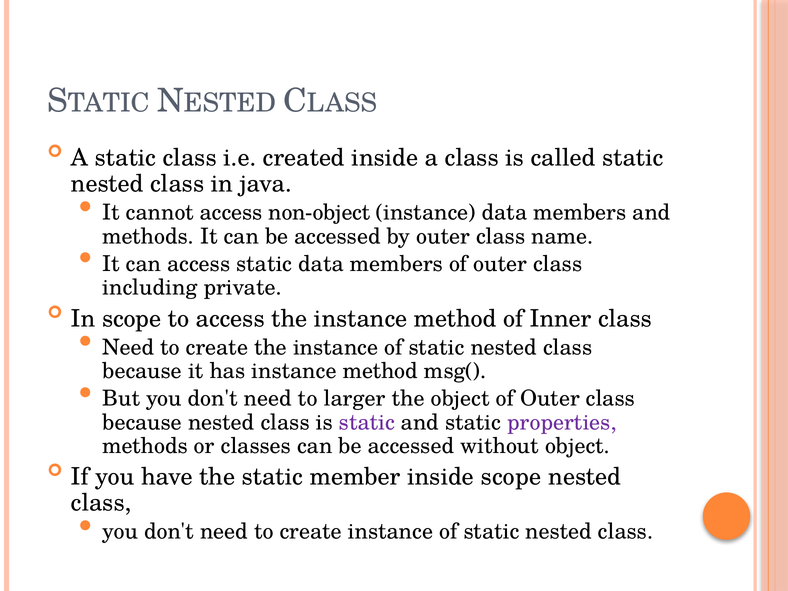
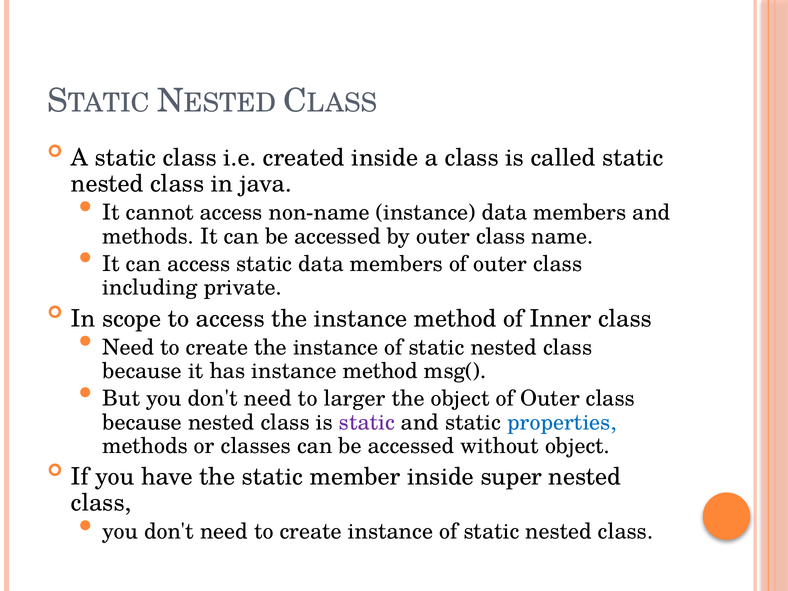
non-object: non-object -> non-name (319, 213)
properties colour: purple -> blue (562, 422)
inside scope: scope -> super (511, 477)
